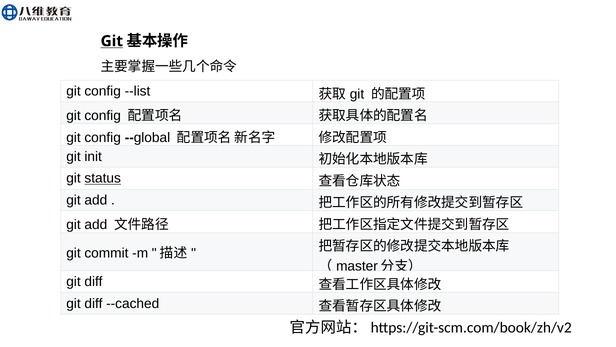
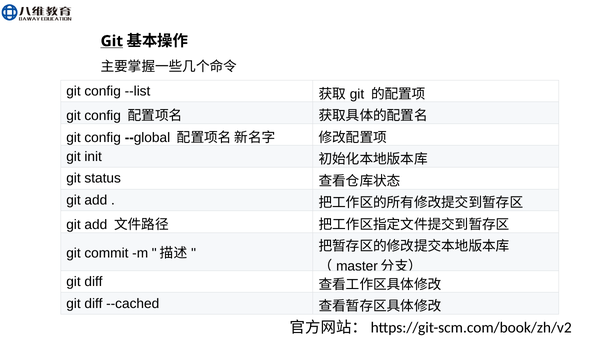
status underline: present -> none (103, 178)
